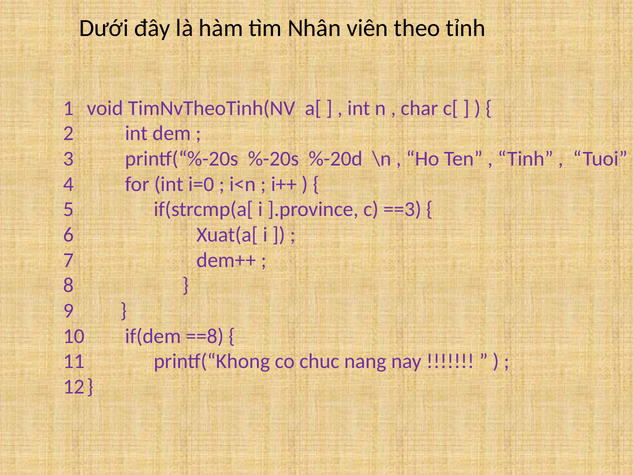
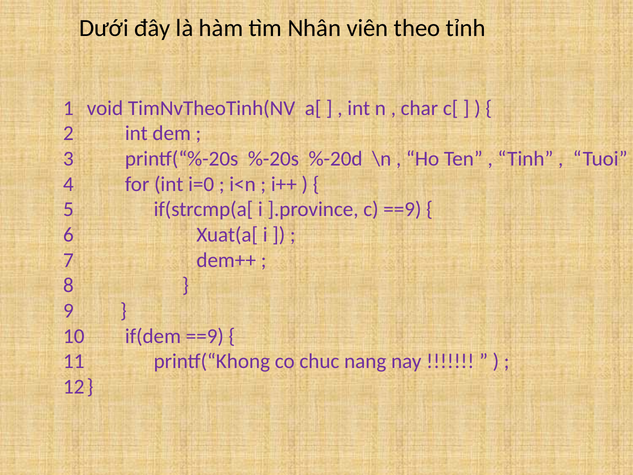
c ==3: ==3 -> ==9 (402, 209)
if(dem ==8: ==8 -> ==9 (205, 336)
